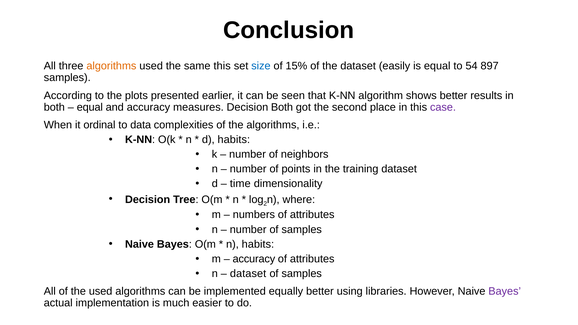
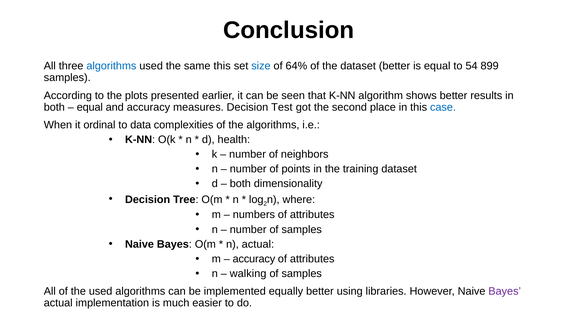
algorithms colour: orange -> blue (111, 66)
15%: 15% -> 64% (296, 66)
dataset easily: easily -> better (395, 66)
897: 897 -> 899 (490, 66)
Decision Both: Both -> Test (282, 107)
case colour: purple -> blue (443, 107)
d habits: habits -> health (234, 140)
time: time -> both (240, 184)
n habits: habits -> actual (258, 244)
dataset: dataset -> walking (248, 274)
